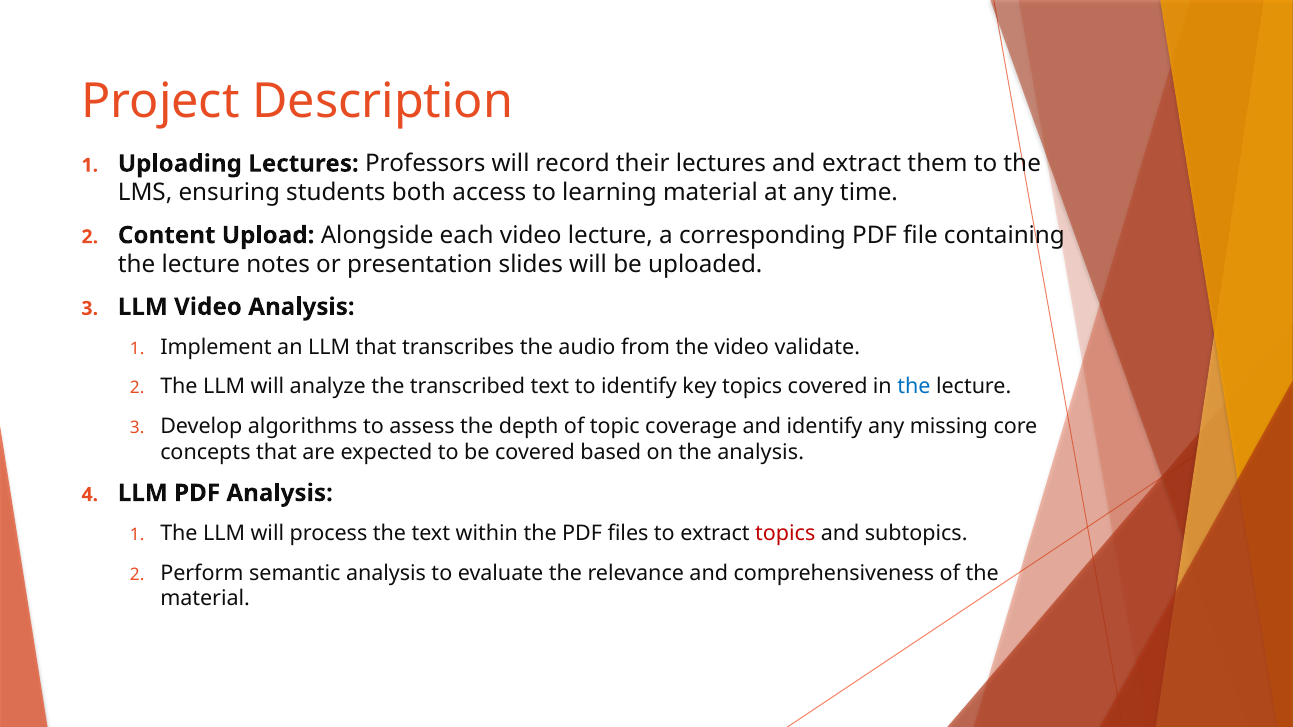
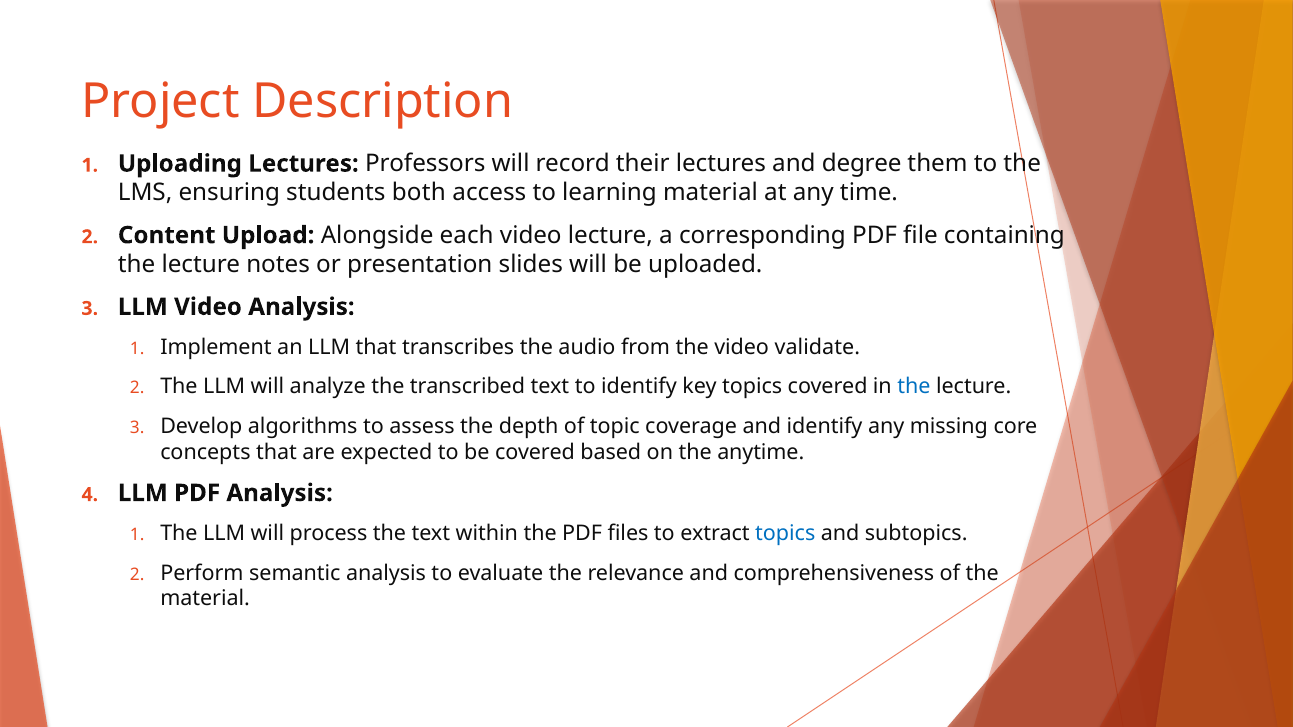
and extract: extract -> degree (862, 164)
the analysis: analysis -> anytime (761, 452)
topics colour: red -> blue (785, 534)
